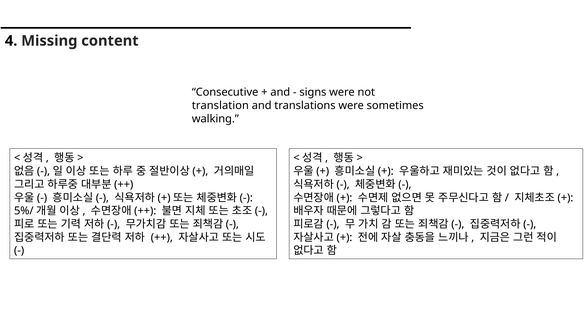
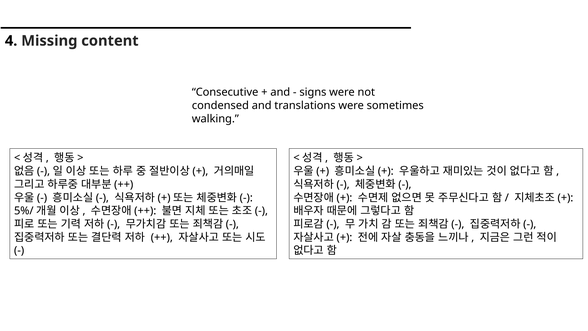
translation: translation -> condensed (220, 105)
